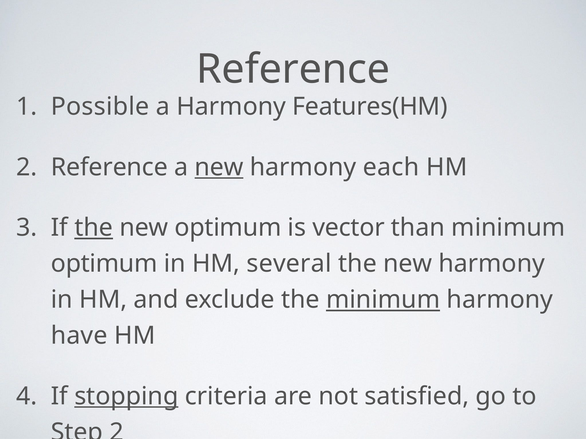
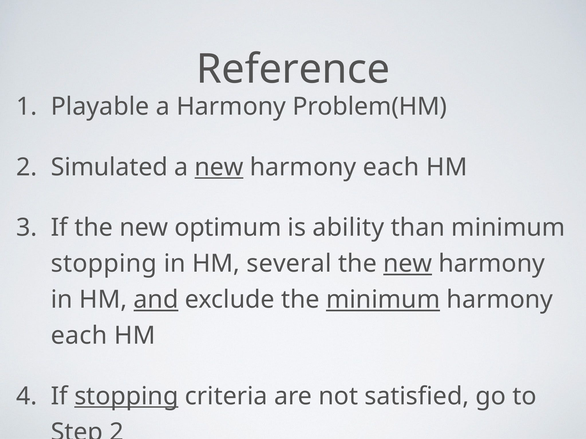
Possible: Possible -> Playable (100, 107)
Features(HM: Features(HM -> Problem(HM (370, 107)
2 Reference: Reference -> Simulated (109, 167)
the underline: present -> none (94, 228)
vector: vector -> ability (348, 228)
optimum: optimum -> stopping (104, 264)
new underline: none -> present (408, 264)
and underline: none -> present (156, 300)
have: have -> each (79, 336)
